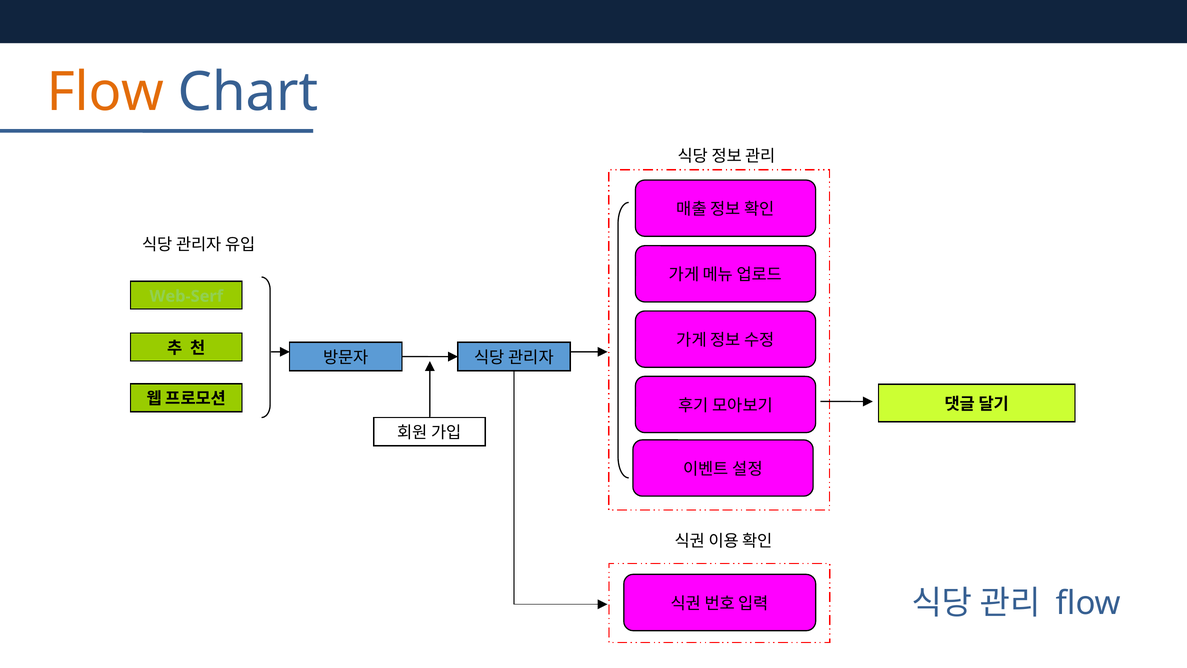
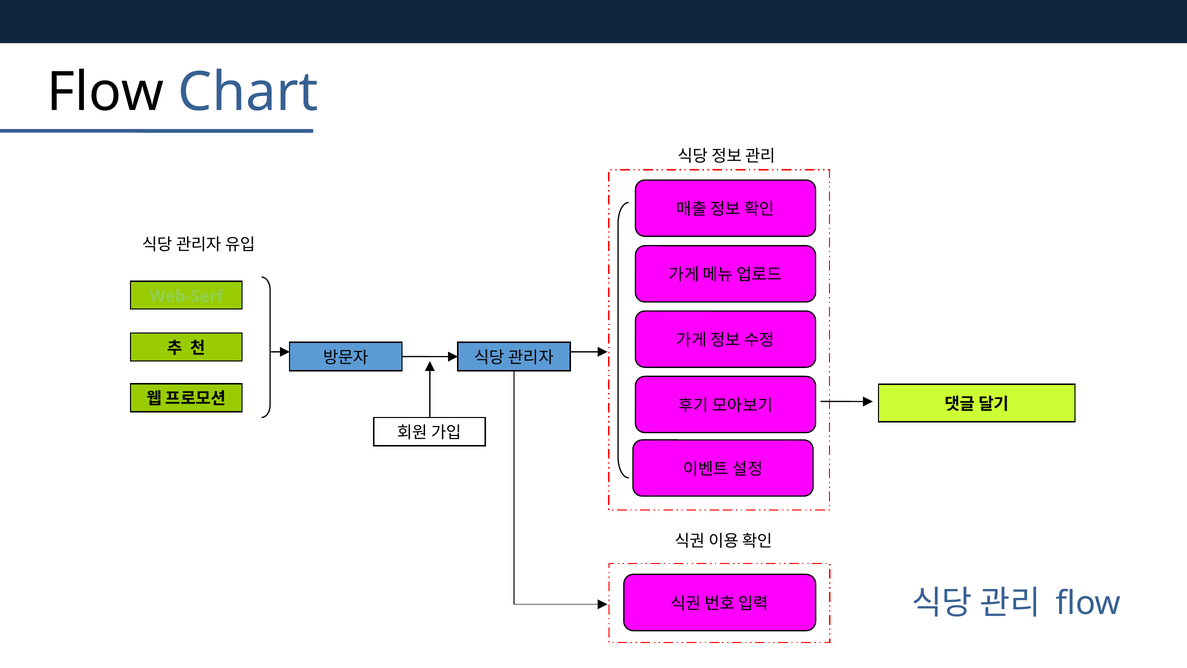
Flow colour: orange -> black (105, 92)
